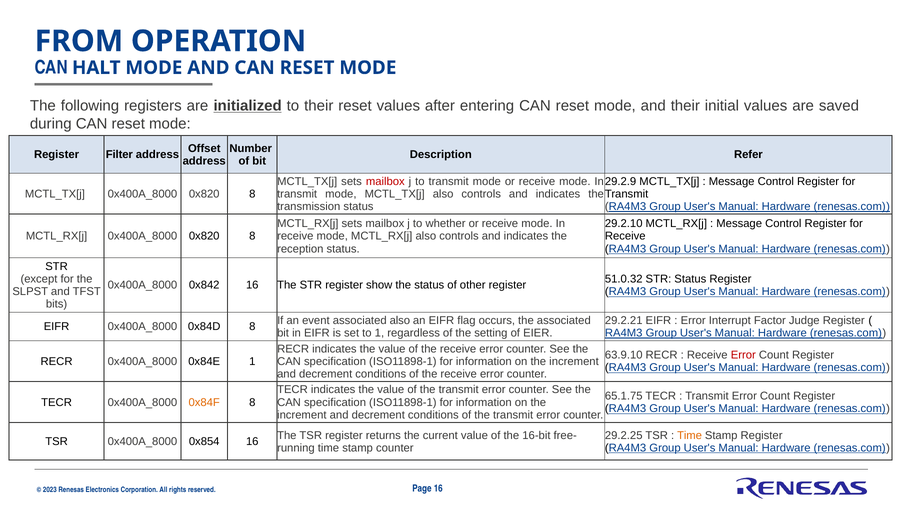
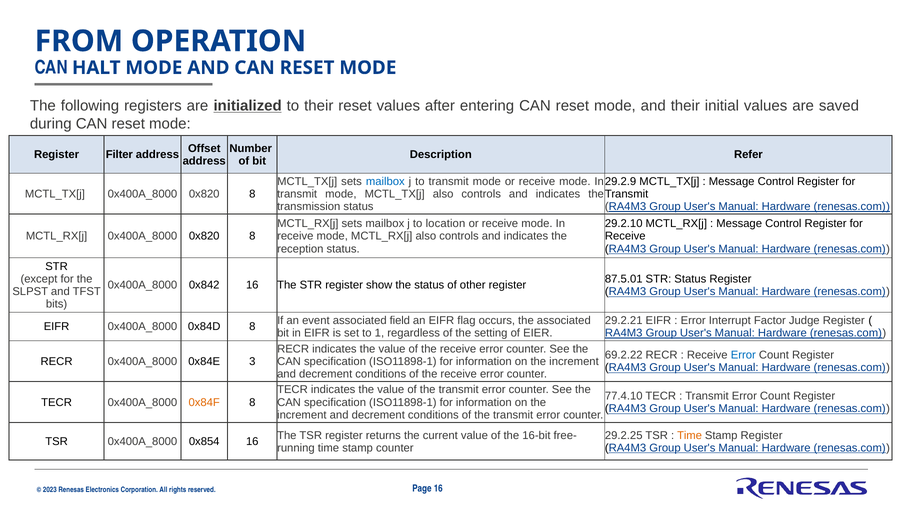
mailbox colour: red -> blue (385, 181)
whether: whether -> location (445, 224)
51.0.32: 51.0.32 -> 87.5.01 (624, 279)
associated also: also -> field (400, 320)
63.9.10: 63.9.10 -> 69.2.22 (624, 355)
Error colour: red -> blue (743, 355)
0x84E 1: 1 -> 3 (252, 361)
65.1.75: 65.1.75 -> 77.4.10 (624, 396)
